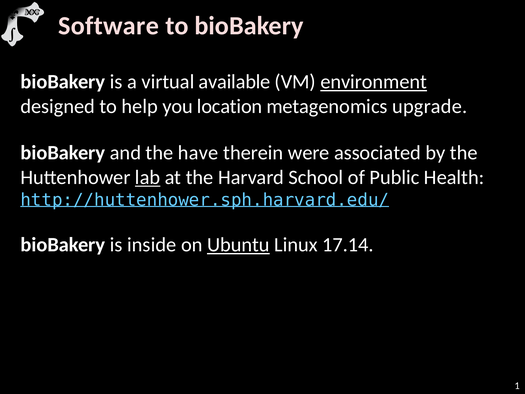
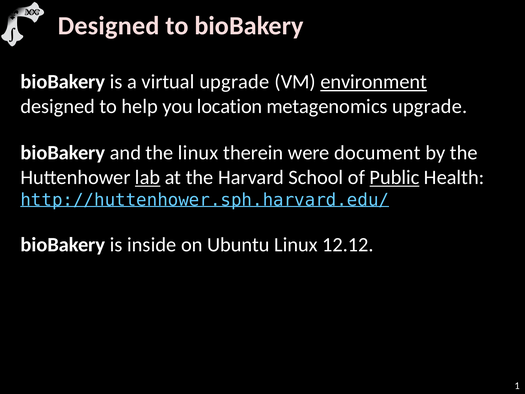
Software: Software -> Designed (109, 26)
virtual available: available -> upgrade (234, 82)
the have: have -> linux (198, 153)
associated: associated -> document (377, 153)
Public underline: none -> present (394, 177)
Ubuntu underline: present -> none (238, 245)
17.14: 17.14 -> 12.12 (348, 245)
